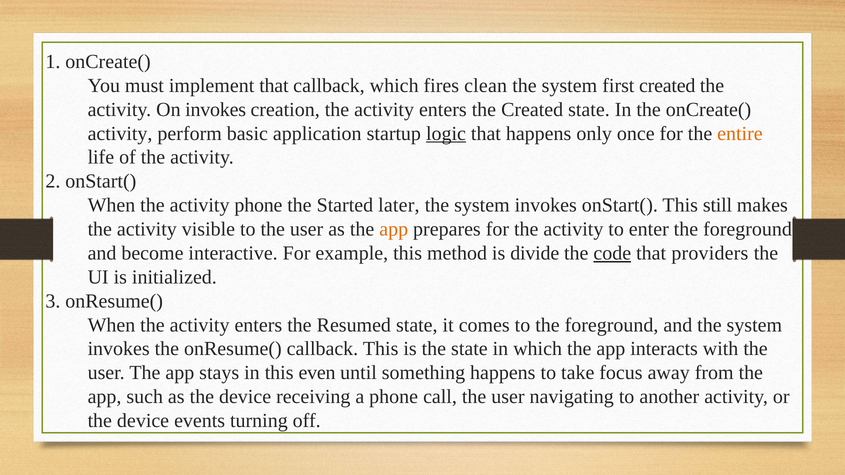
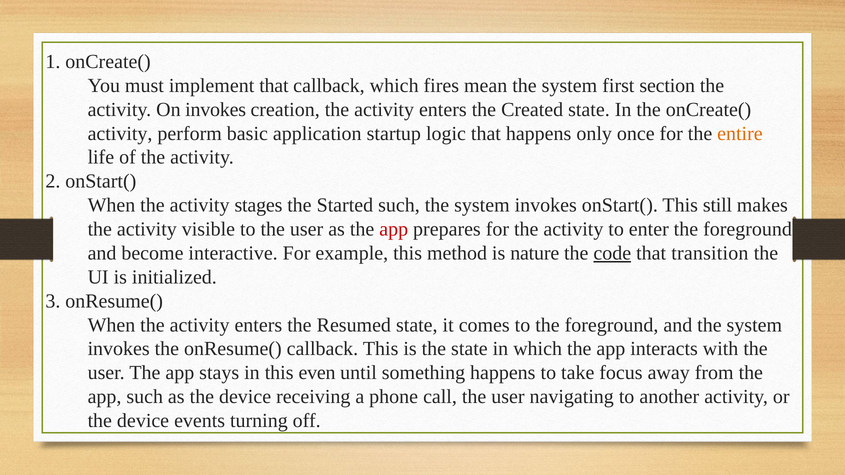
clean: clean -> mean (486, 86)
first created: created -> section (667, 86)
logic underline: present -> none (446, 134)
activity phone: phone -> stages (258, 205)
Started later: later -> such (399, 205)
app colour: orange -> red (394, 229)
divide: divide -> nature (535, 253)
providers: providers -> transition (710, 253)
